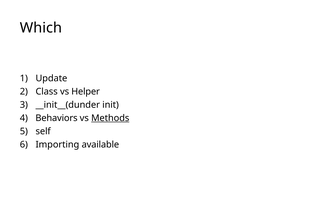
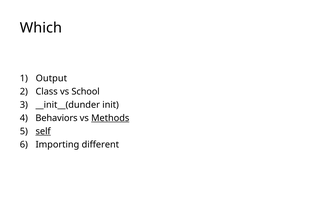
Update: Update -> Output (51, 78)
Helper: Helper -> School (86, 92)
self underline: none -> present (43, 131)
available: available -> different (100, 144)
